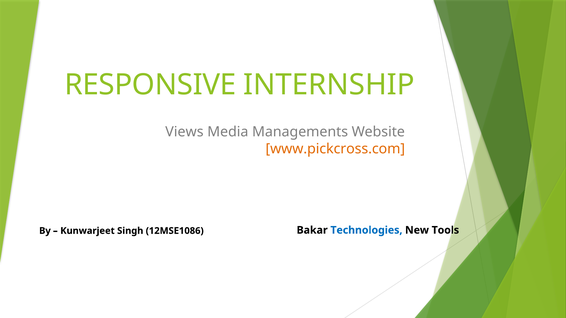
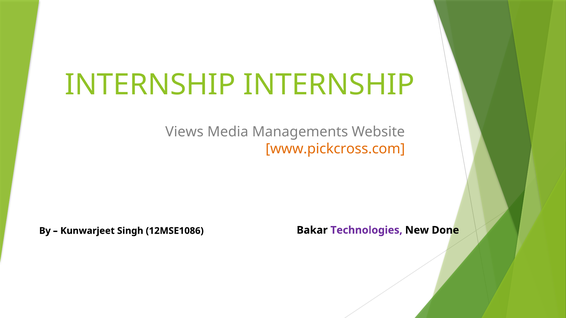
RESPONSIVE: RESPONSIVE -> INTERNSHIP (150, 85)
Technologies colour: blue -> purple (366, 230)
Tools: Tools -> Done (445, 230)
